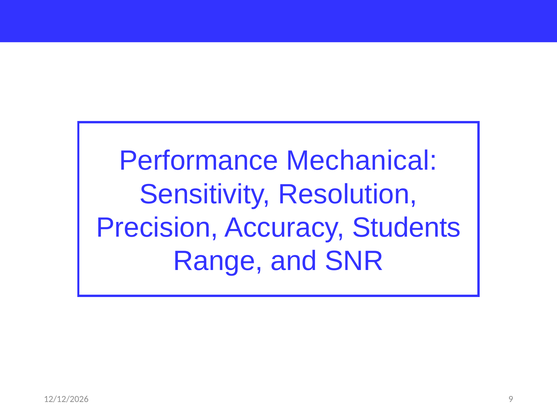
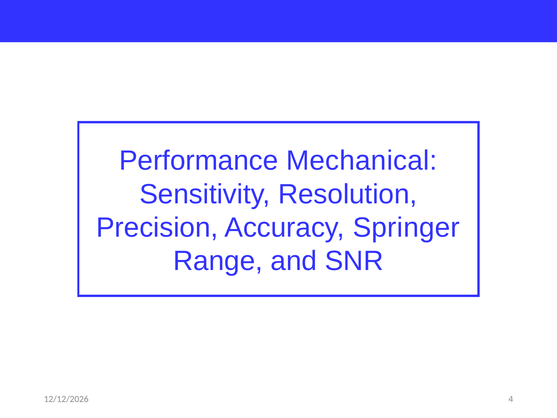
Students: Students -> Springer (406, 228)
9: 9 -> 4 (511, 399)
